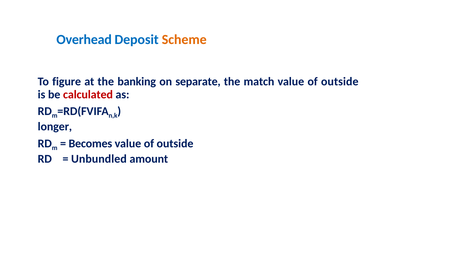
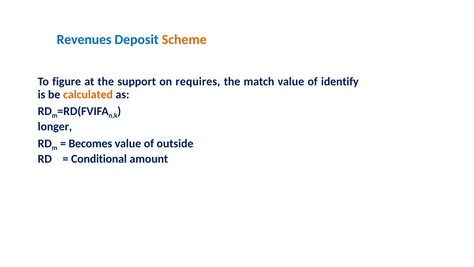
Overhead: Overhead -> Revenues (84, 39)
banking: banking -> support (137, 81)
separate: separate -> requires (198, 81)
outside: outside -> identify (340, 81)
calculated colour: red -> orange (88, 94)
Unbundled: Unbundled -> Conditional (99, 159)
